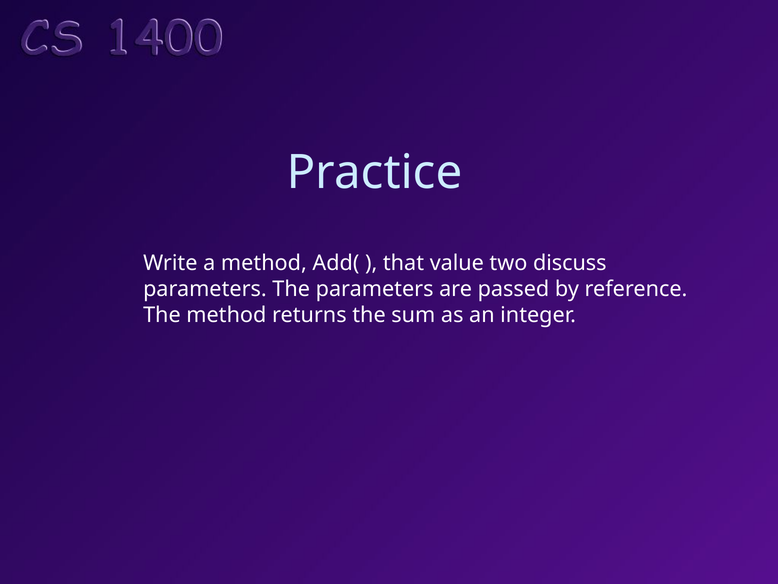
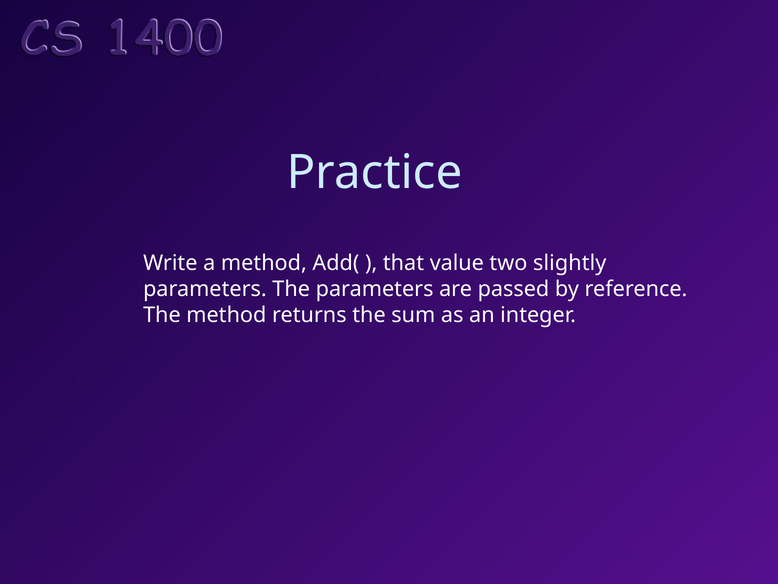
discuss: discuss -> slightly (570, 263)
